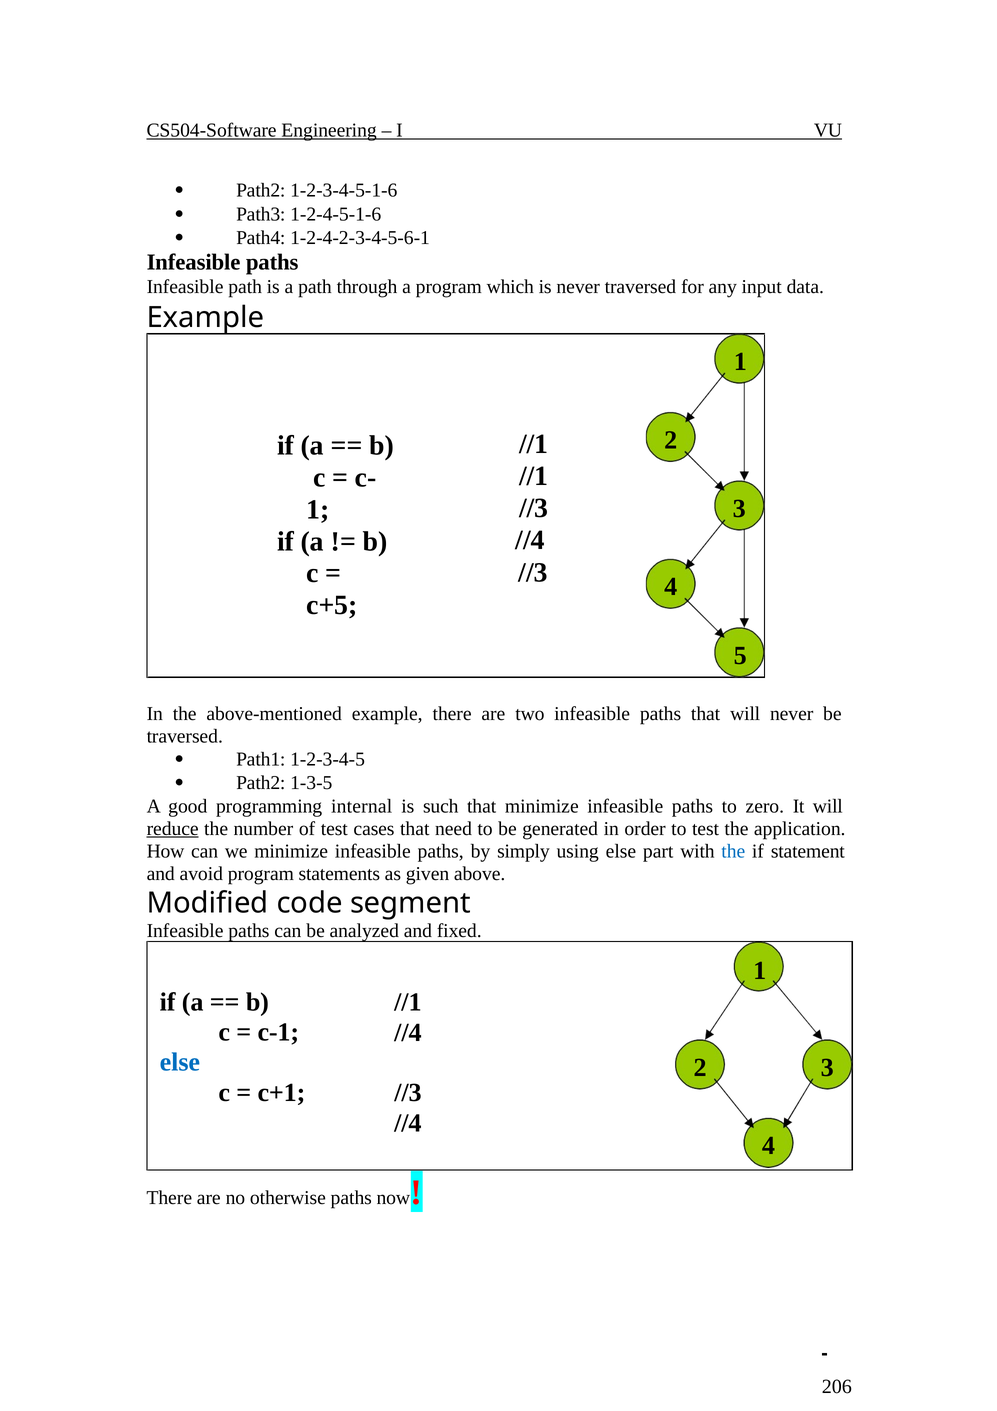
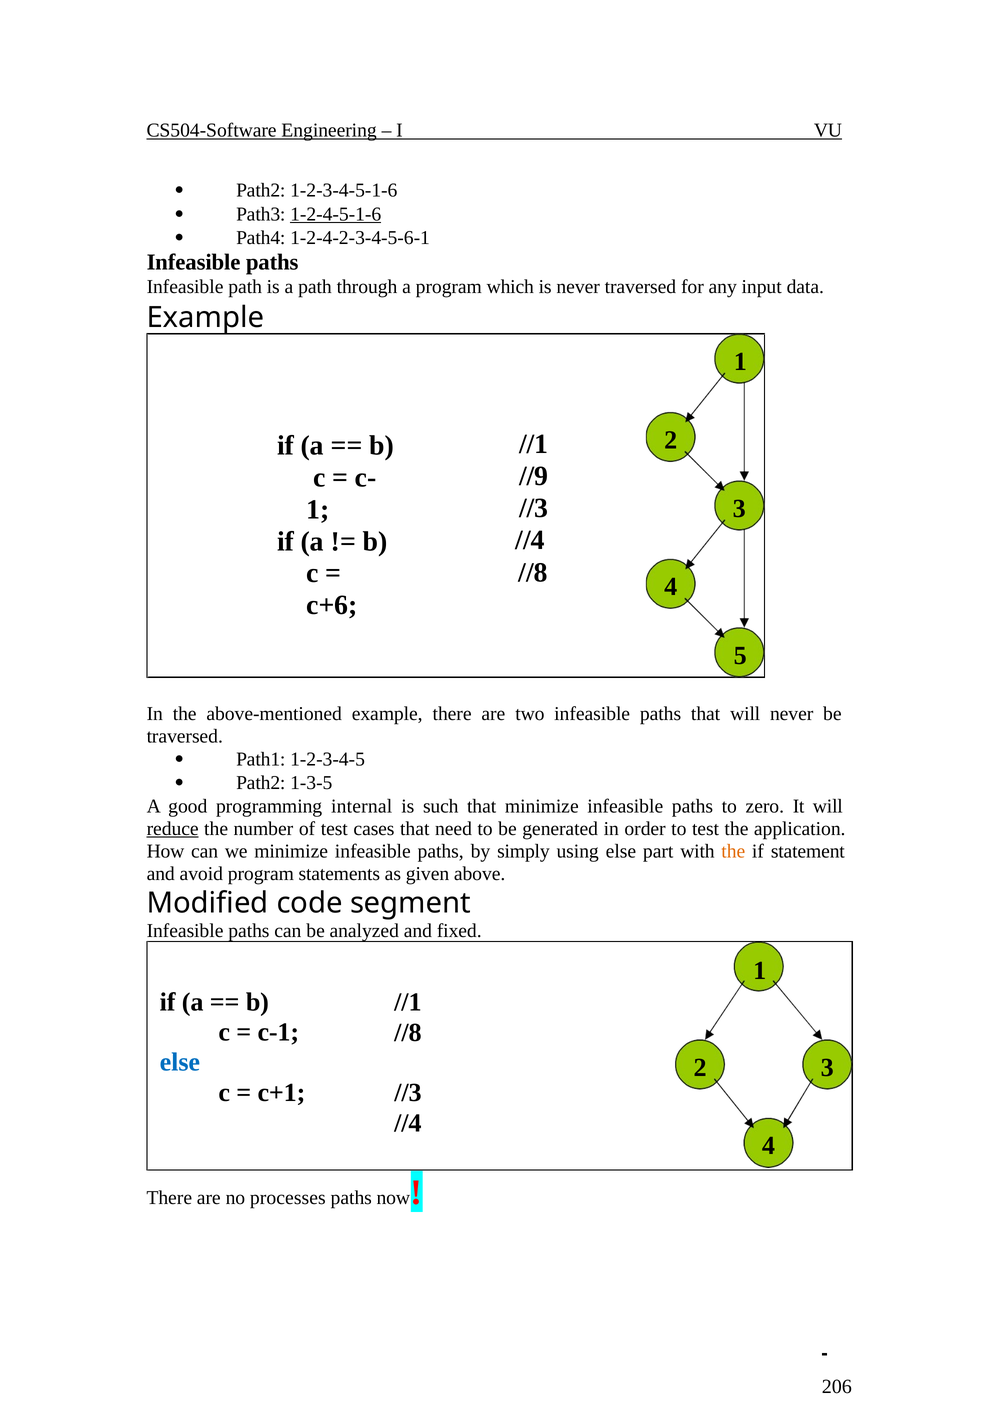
1-2-4-5-1-6 underline: none -> present (336, 214)
//1: //1 -> //9 (534, 476)
//3: //3 -> //8 (533, 573)
c+5: c+5 -> c+6 (332, 605)
the colour: blue -> orange (733, 851)
//4: //4 -> //8 (408, 1033)
otherwise: otherwise -> processes (288, 1197)
